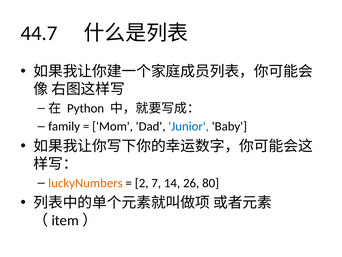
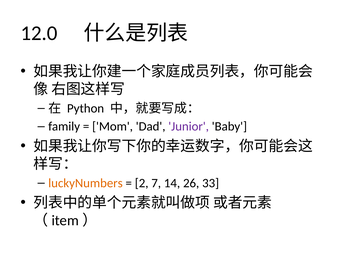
44.7: 44.7 -> 12.0 (39, 33)
Junior colour: blue -> purple (189, 126)
80: 80 -> 33 (211, 183)
